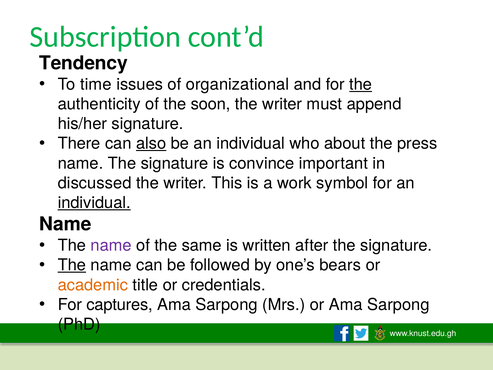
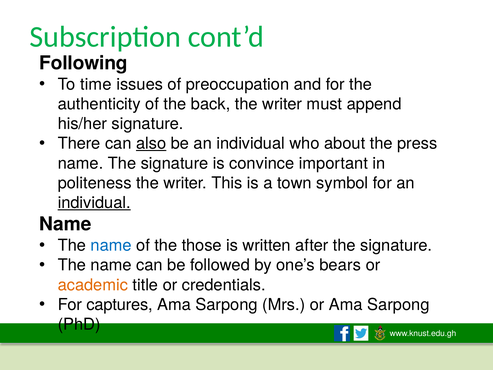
Tendency: Tendency -> Following (83, 63)
organizational: organizational -> preoccupation (238, 84)
the underline: present -> none (361, 84)
soon: soon -> back (211, 104)
discussed: discussed -> politeness (95, 183)
work: work -> town (294, 183)
name colour: purple -> blue (111, 245)
same: same -> those (202, 245)
The underline: present -> none (72, 265)
